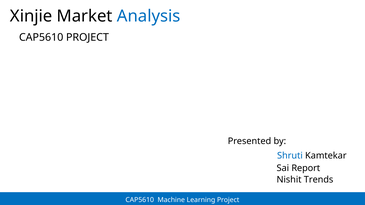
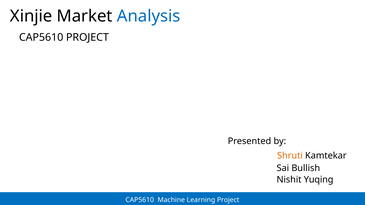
Shruti colour: blue -> orange (290, 156)
Report: Report -> Bullish (306, 168)
Trends: Trends -> Yuqing (319, 180)
